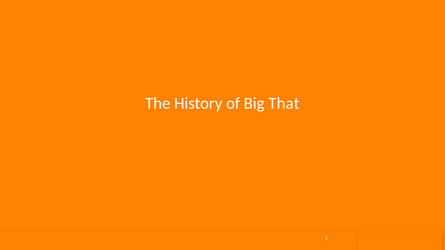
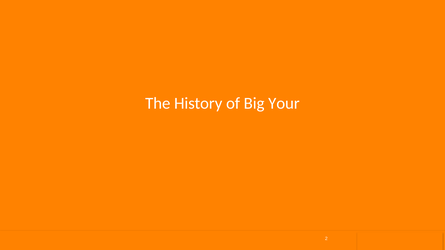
That: That -> Your (284, 103)
